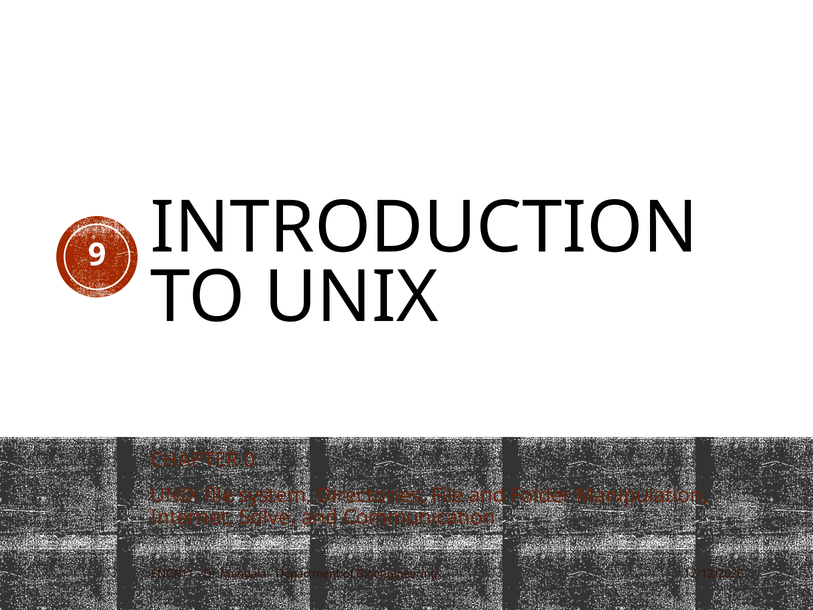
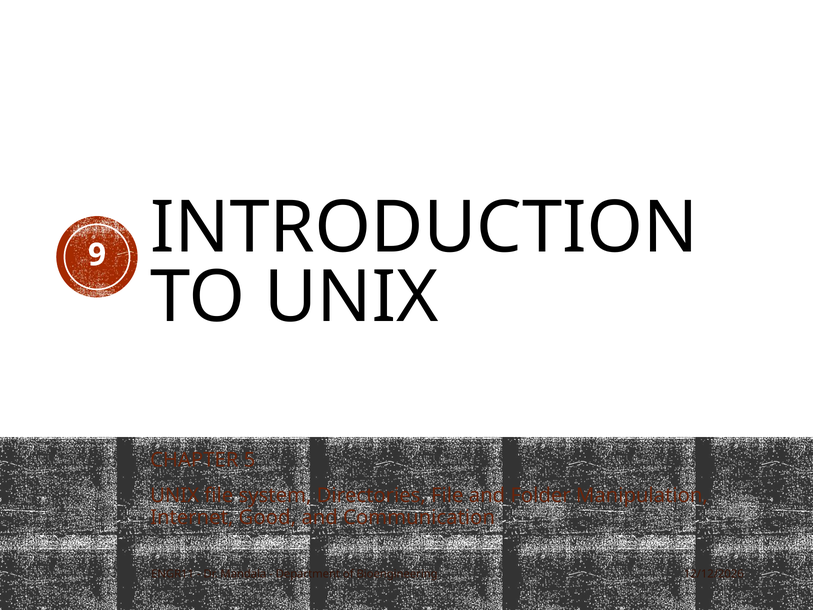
0: 0 -> 5 (249, 460)
Solve: Solve -> Good (267, 518)
